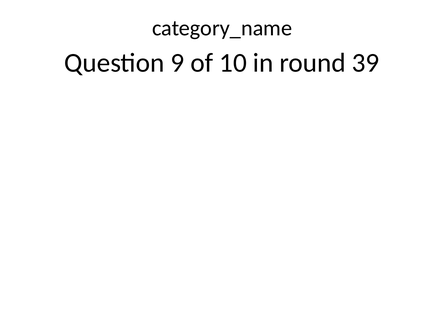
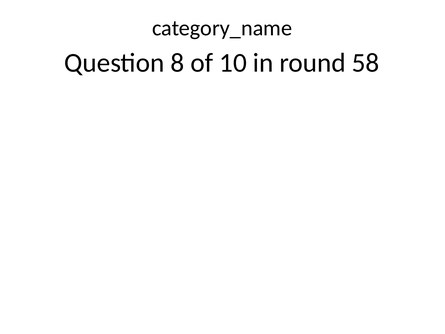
9: 9 -> 8 (177, 63)
39: 39 -> 58 (366, 63)
